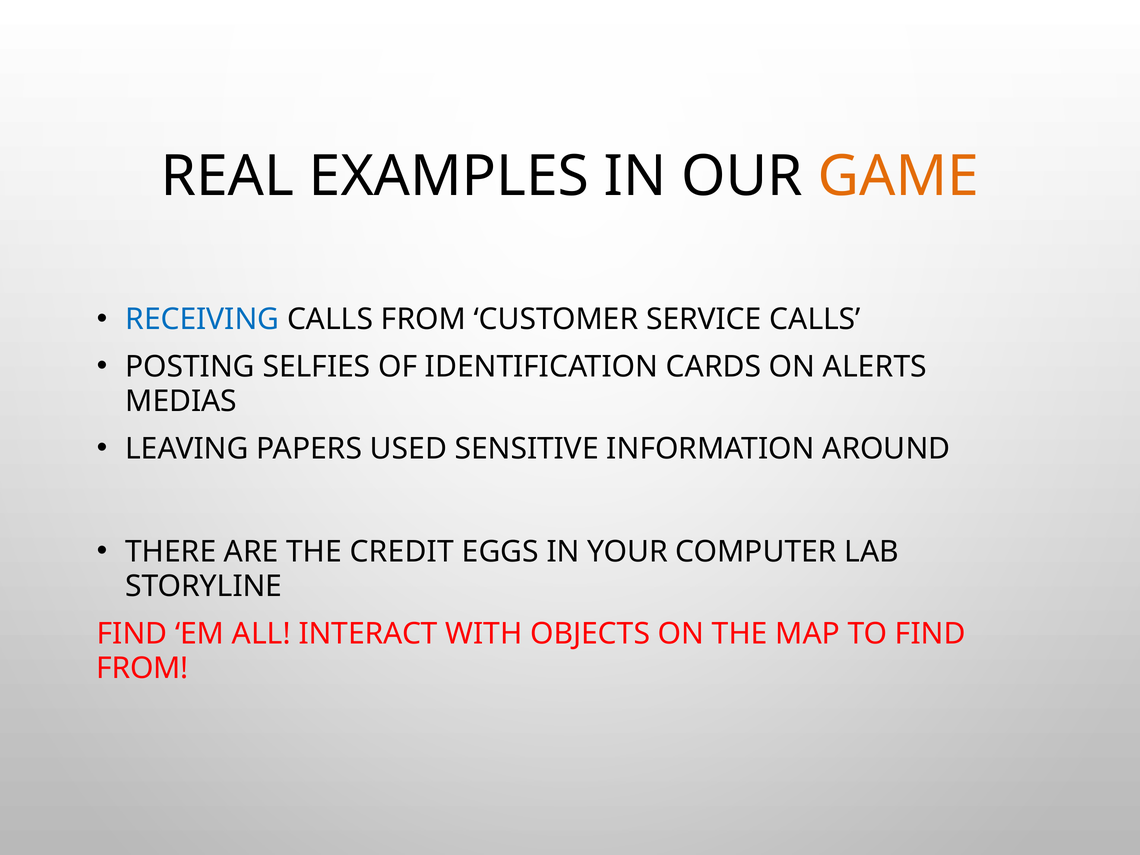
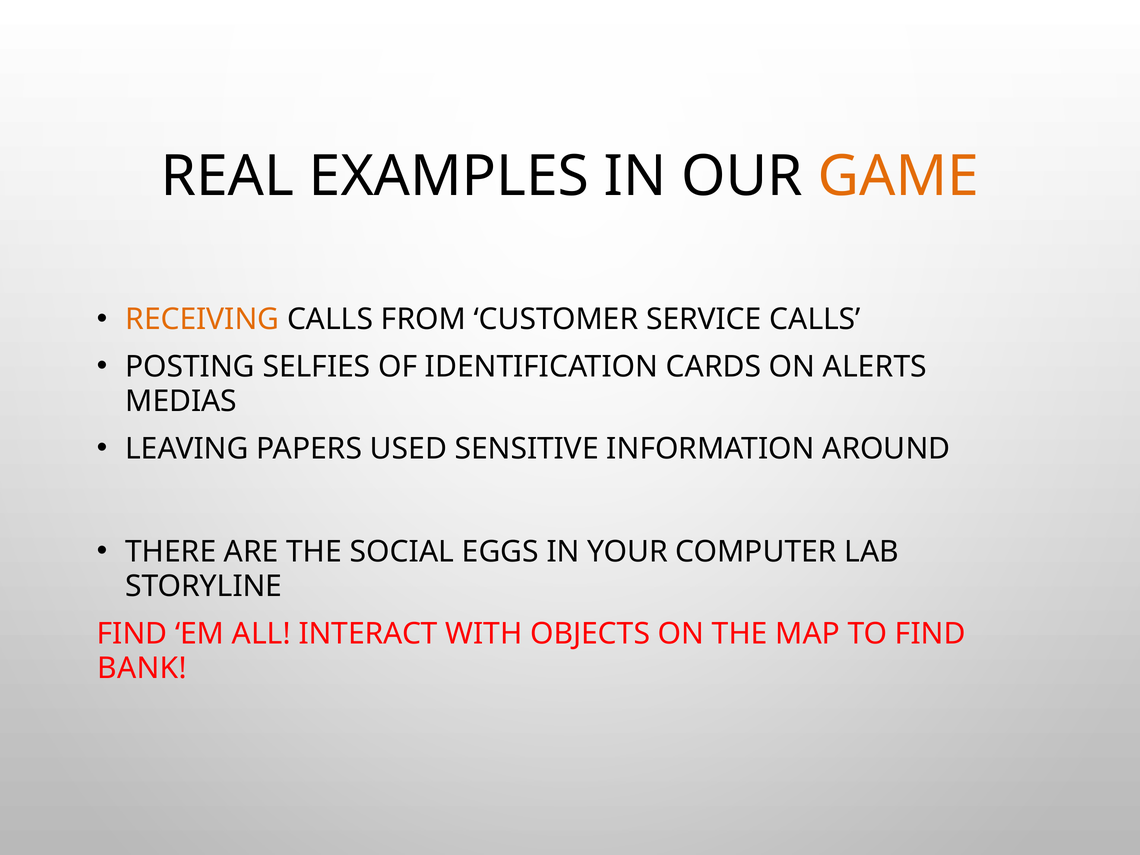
RECEIVING colour: blue -> orange (202, 319)
CREDIT: CREDIT -> SOCIAL (402, 552)
FROM: FROM -> BANK (142, 668)
